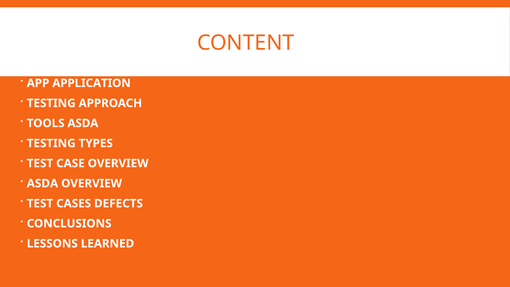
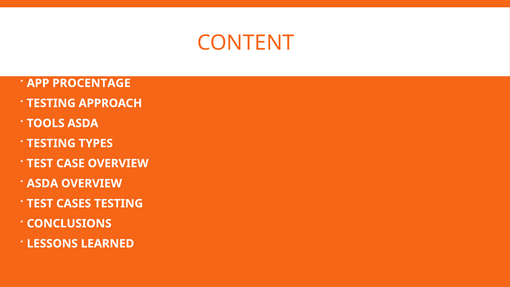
APPLICATION: APPLICATION -> PROCENTAGE (91, 83)
CASES DEFECTS: DEFECTS -> TESTING (119, 203)
